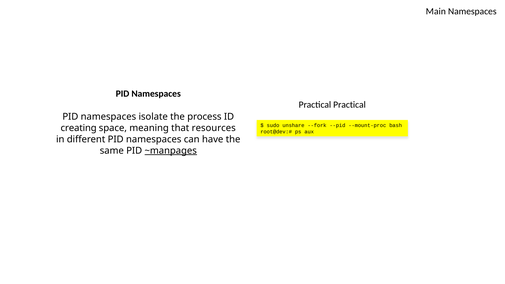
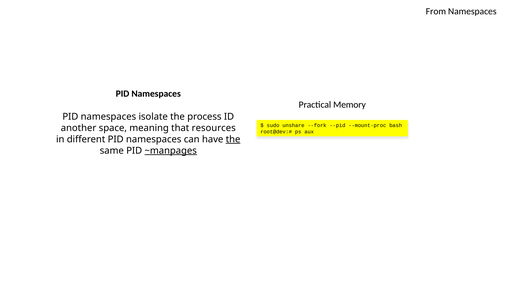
Main: Main -> From (436, 12)
Practical Practical: Practical -> Memory (350, 105)
creating: creating -> another (79, 128)
the underline: none -> present (233, 139)
